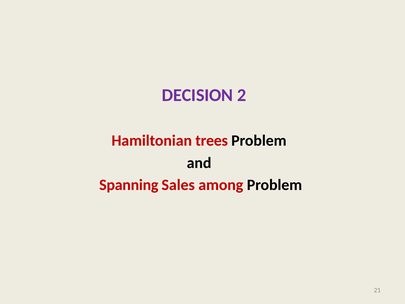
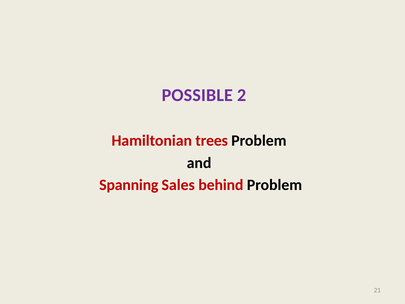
DECISION: DECISION -> POSSIBLE (197, 95)
among: among -> behind (221, 185)
